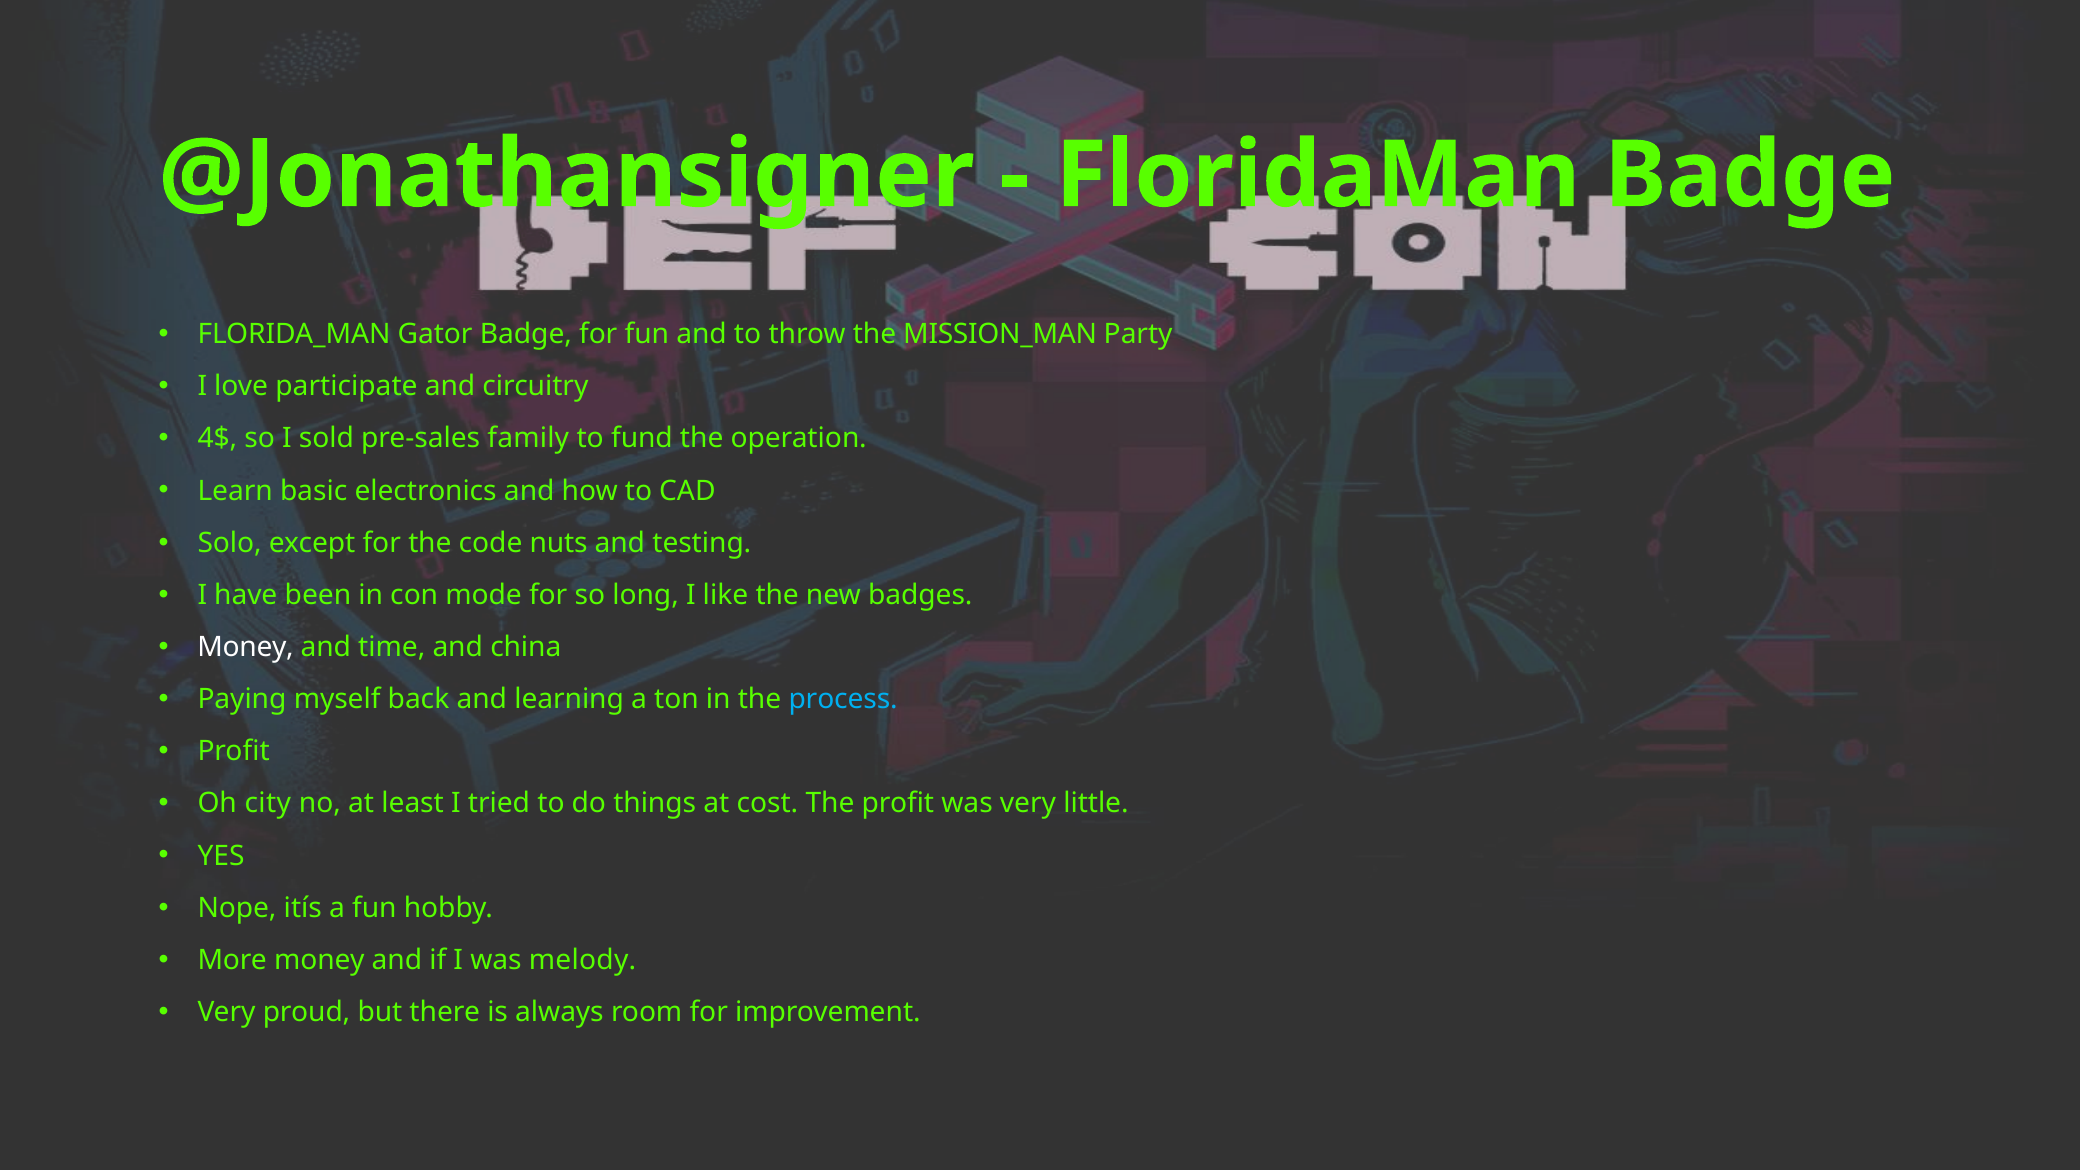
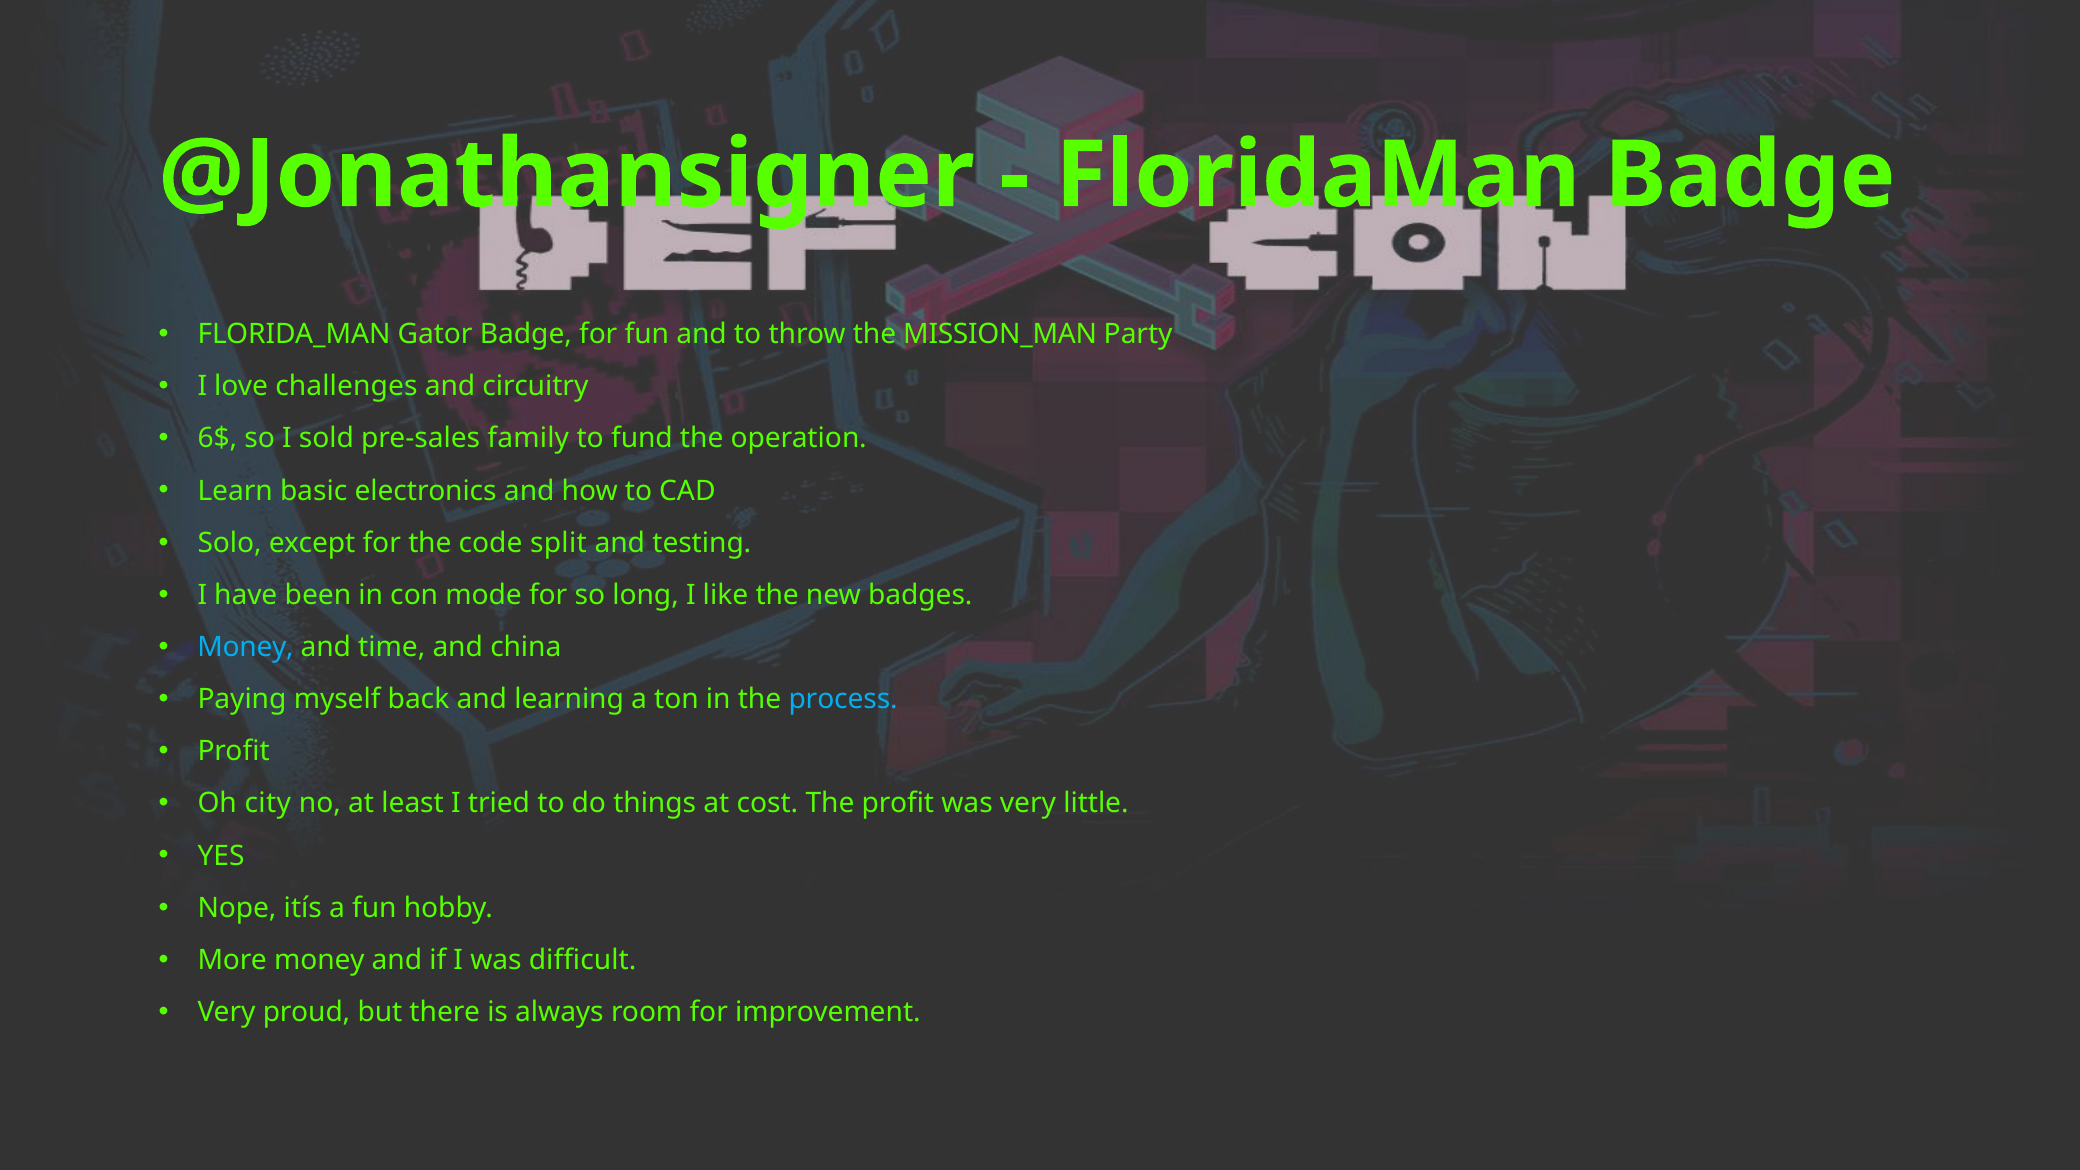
participate: participate -> challenges (346, 386)
4$: 4$ -> 6$ (217, 439)
nuts: nuts -> split (558, 543)
Money colour: white -> light blue (246, 647)
melody: melody -> difficult (583, 960)
